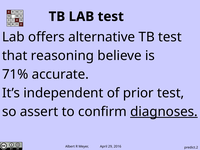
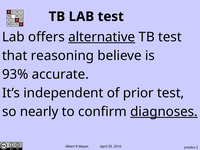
alternative underline: none -> present (102, 37)
71%: 71% -> 93% (15, 74)
assert: assert -> nearly (39, 112)
